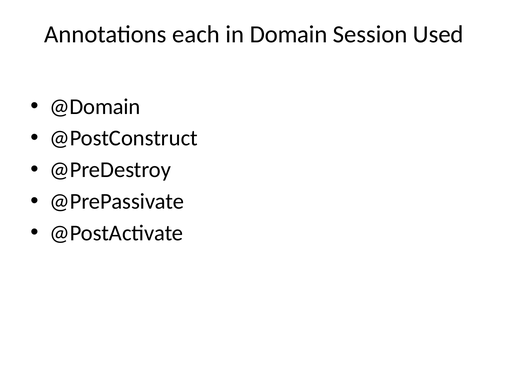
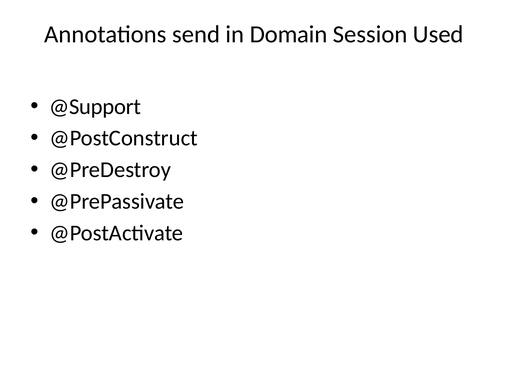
each: each -> send (196, 34)
@Domain: @Domain -> @Support (95, 107)
